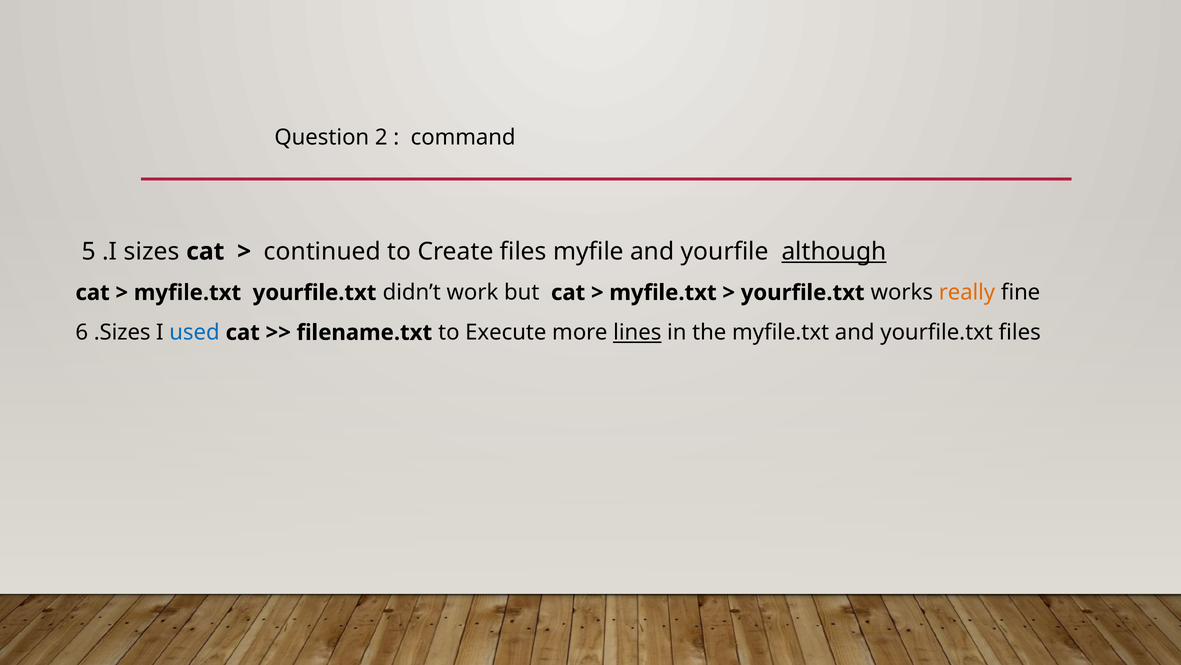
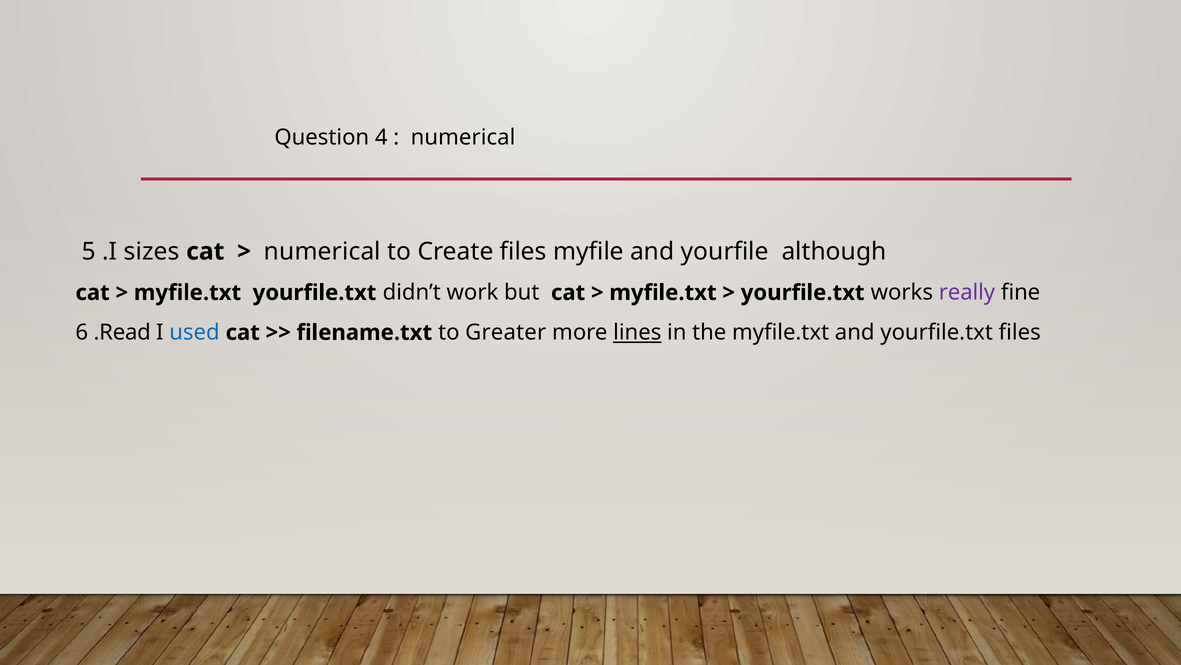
2: 2 -> 4 (381, 137)
command: command -> numerical (463, 137)
continued: continued -> numerical (322, 251)
although underline: present -> none (834, 251)
really colour: orange -> purple (967, 292)
.Sizes: .Sizes -> .Read (122, 332)
Execute: Execute -> Greater (506, 332)
